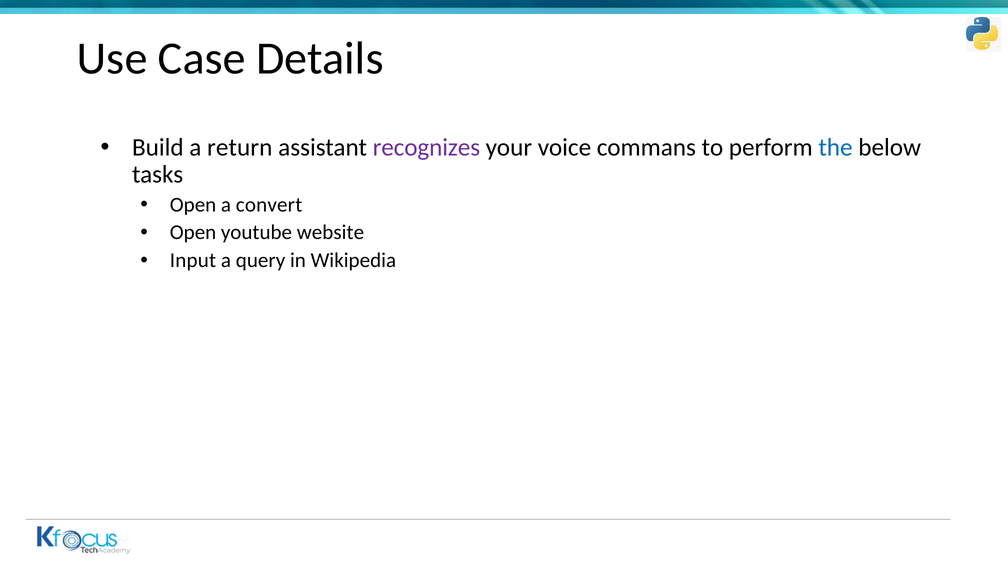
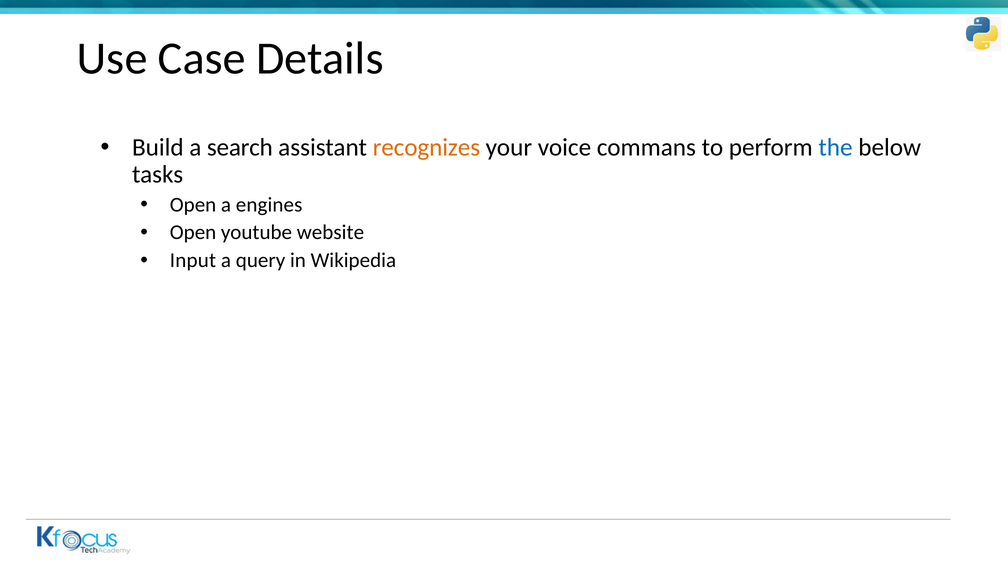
return: return -> search (240, 147)
recognizes colour: purple -> orange (426, 147)
convert: convert -> engines (269, 205)
